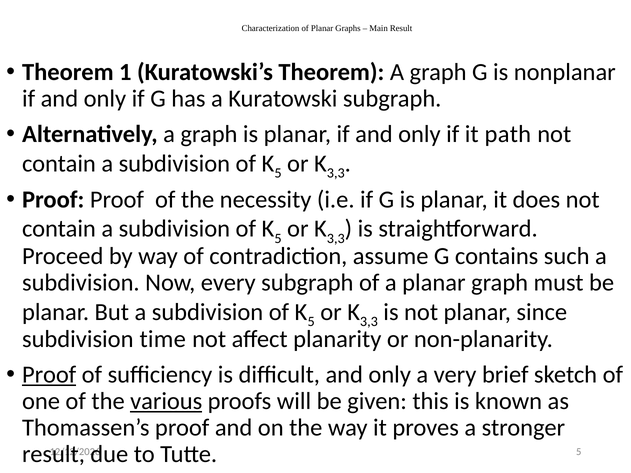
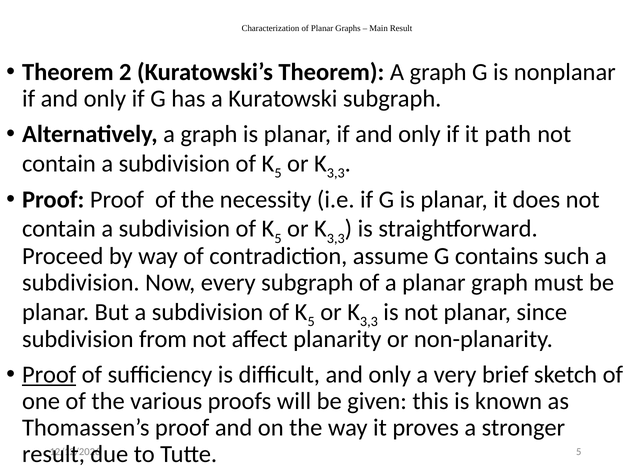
1: 1 -> 2 (125, 72)
time: time -> from (163, 339)
various underline: present -> none (166, 401)
